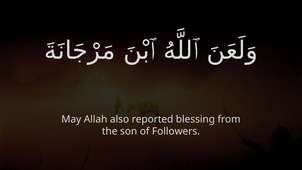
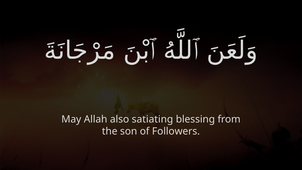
reported: reported -> satiating (152, 119)
